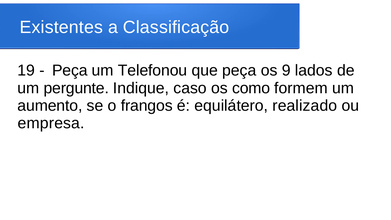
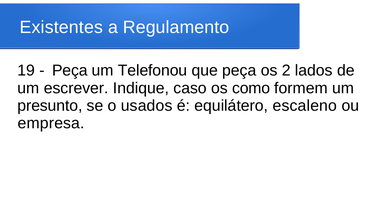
Classificação: Classificação -> Regulamento (176, 27)
9: 9 -> 2 (286, 70)
pergunte: pergunte -> escrever (76, 88)
aumento: aumento -> presunto (50, 106)
frangos: frangos -> usados (147, 106)
realizado: realizado -> escaleno (305, 106)
